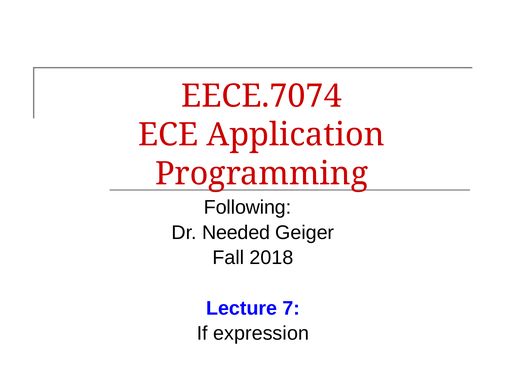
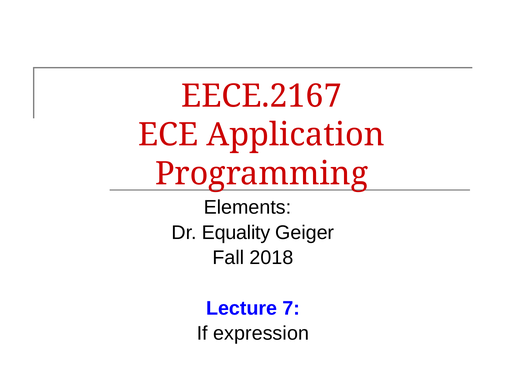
EECE.7074: EECE.7074 -> EECE.2167 (262, 96)
Following: Following -> Elements (248, 207)
Needed: Needed -> Equality (236, 232)
